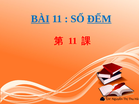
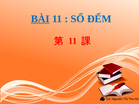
ĐẾM underline: present -> none (99, 19)
